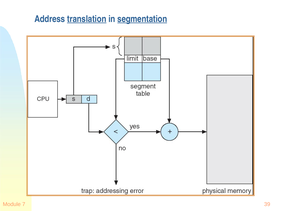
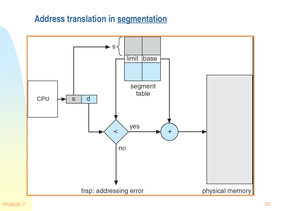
translation underline: present -> none (87, 19)
